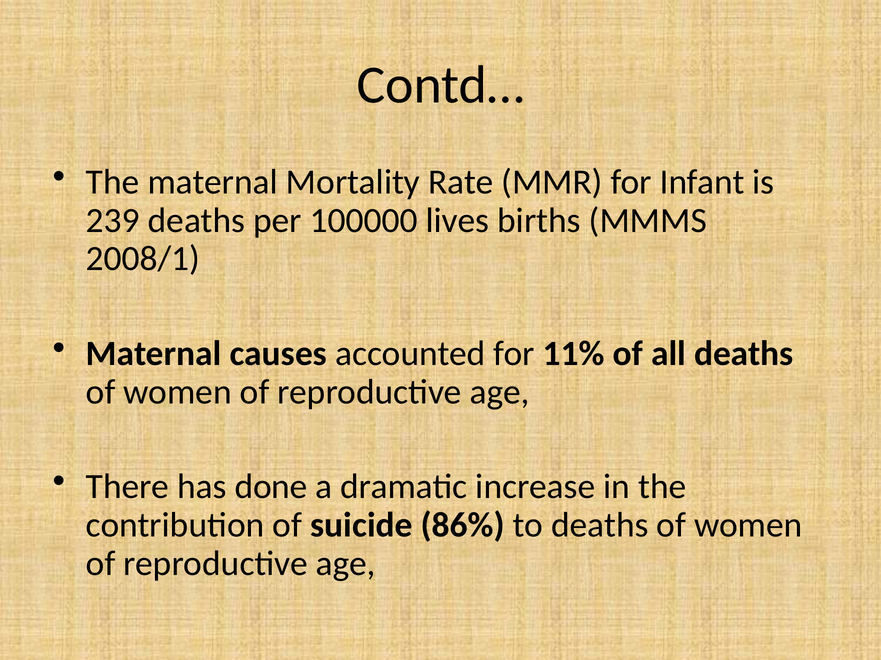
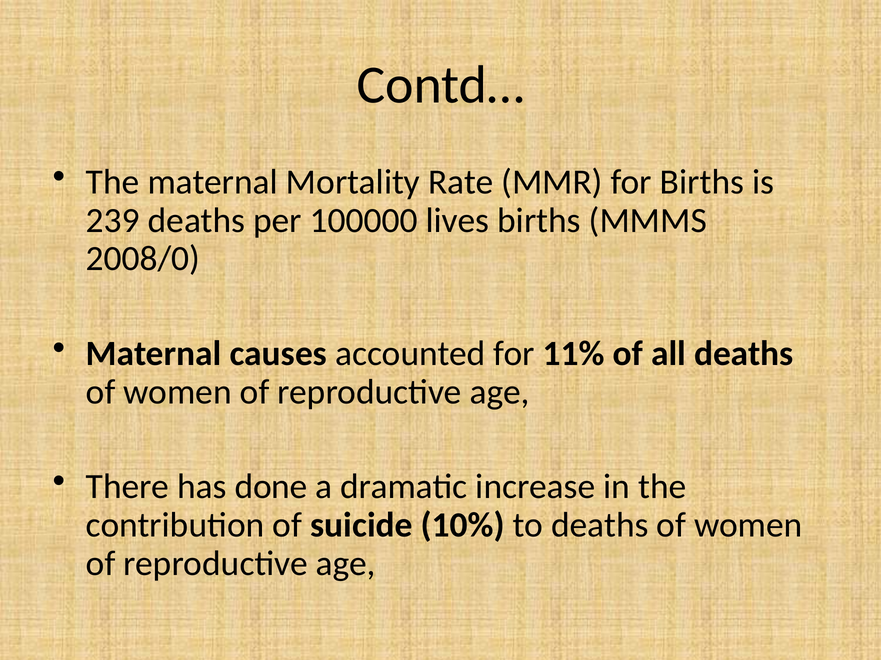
for Infant: Infant -> Births (702, 182)
2008/1: 2008/1 -> 2008/0 (143, 259)
86%: 86% -> 10% (463, 526)
